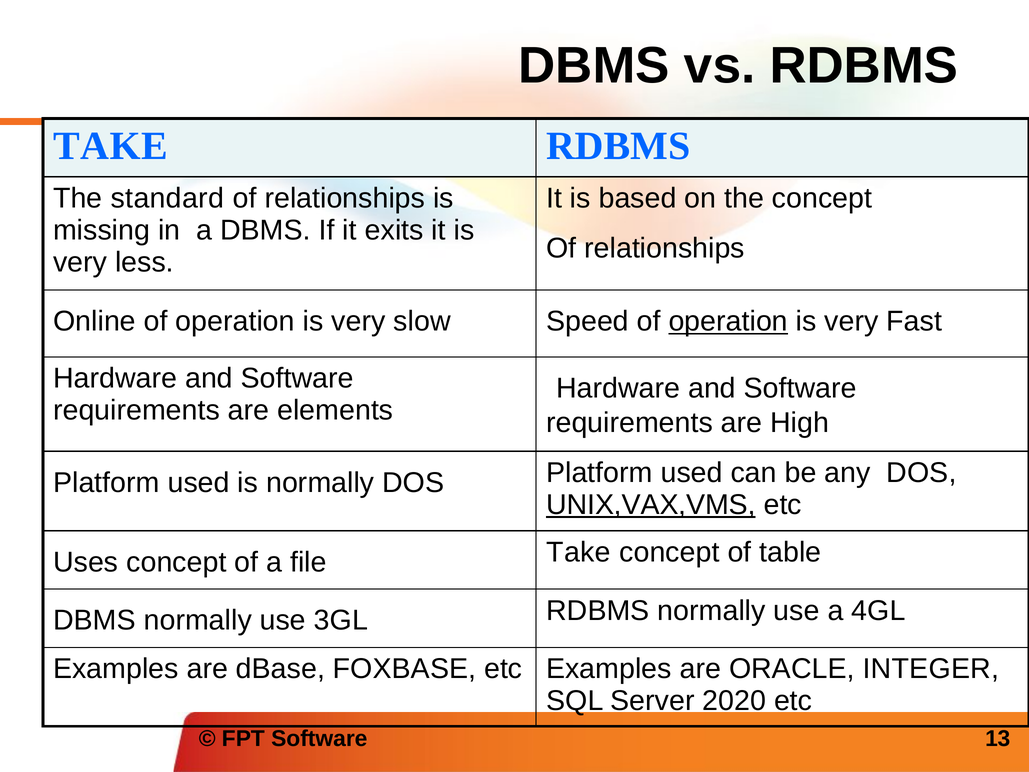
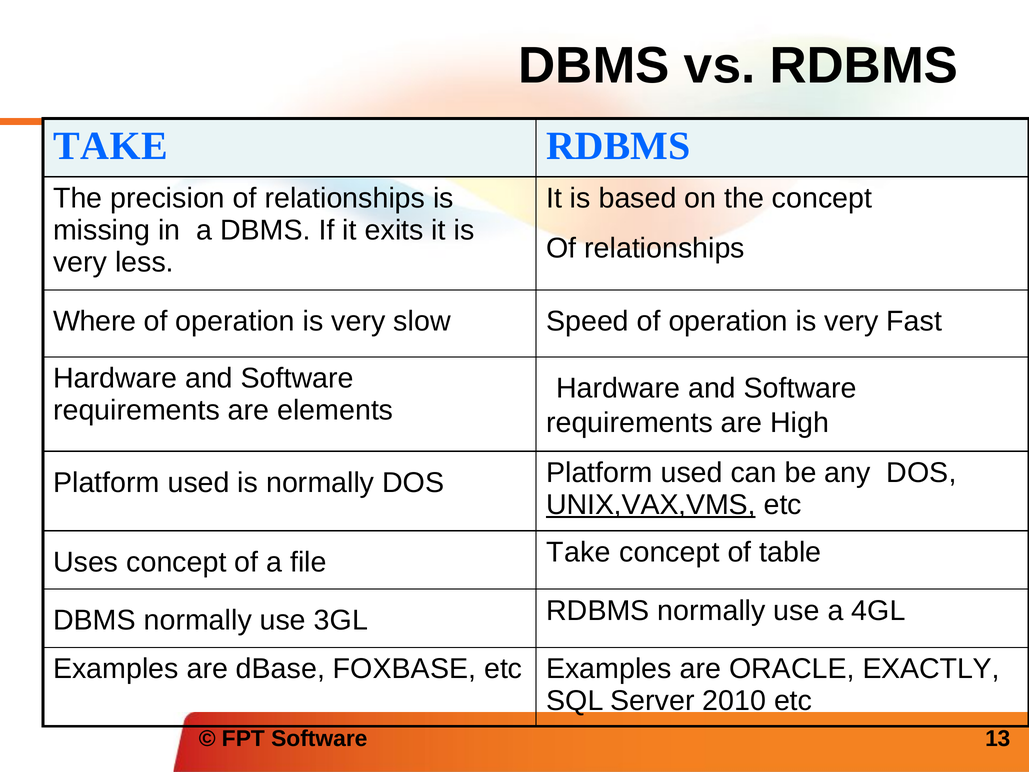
standard: standard -> precision (168, 198)
Online: Online -> Where (95, 321)
operation underline: present -> none (728, 321)
INTEGER: INTEGER -> EXACTLY (931, 669)
2020: 2020 -> 2010 (734, 701)
